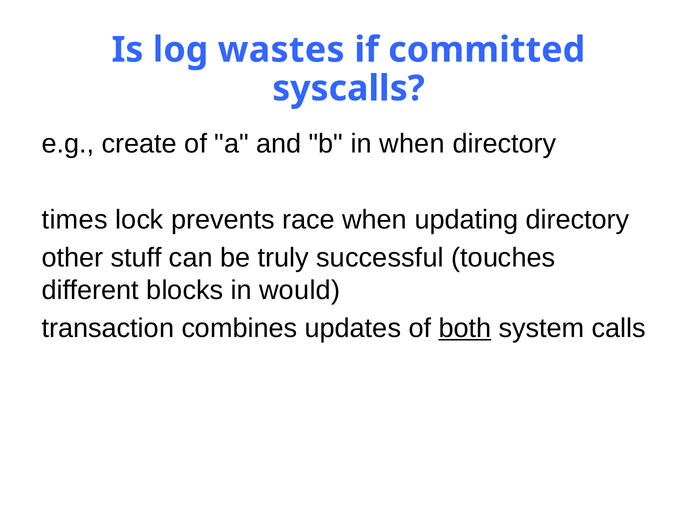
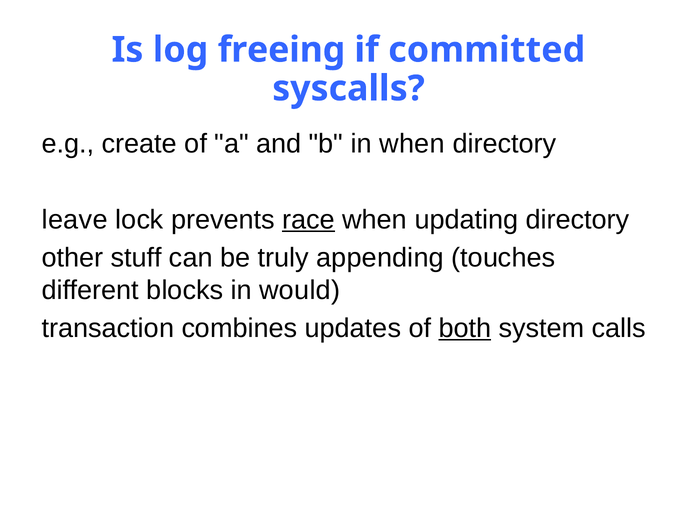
wastes: wastes -> freeing (281, 50)
times: times -> leave (75, 220)
race underline: none -> present (309, 220)
successful: successful -> appending (380, 258)
